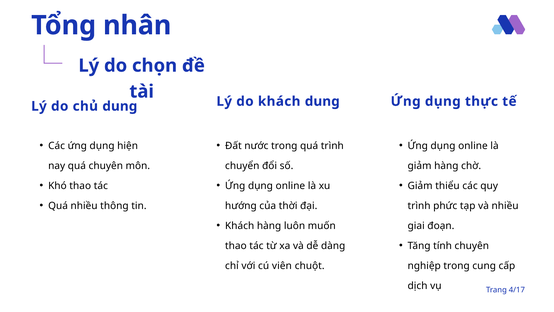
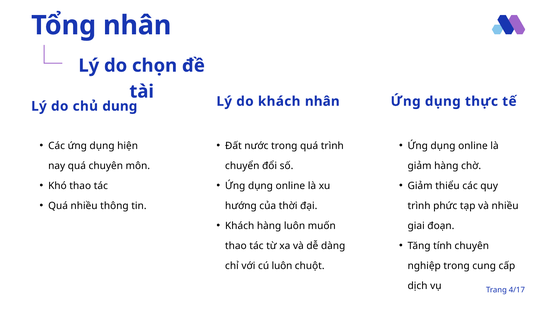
khách dung: dung -> nhân (322, 101)
cú viên: viên -> luôn (282, 266)
